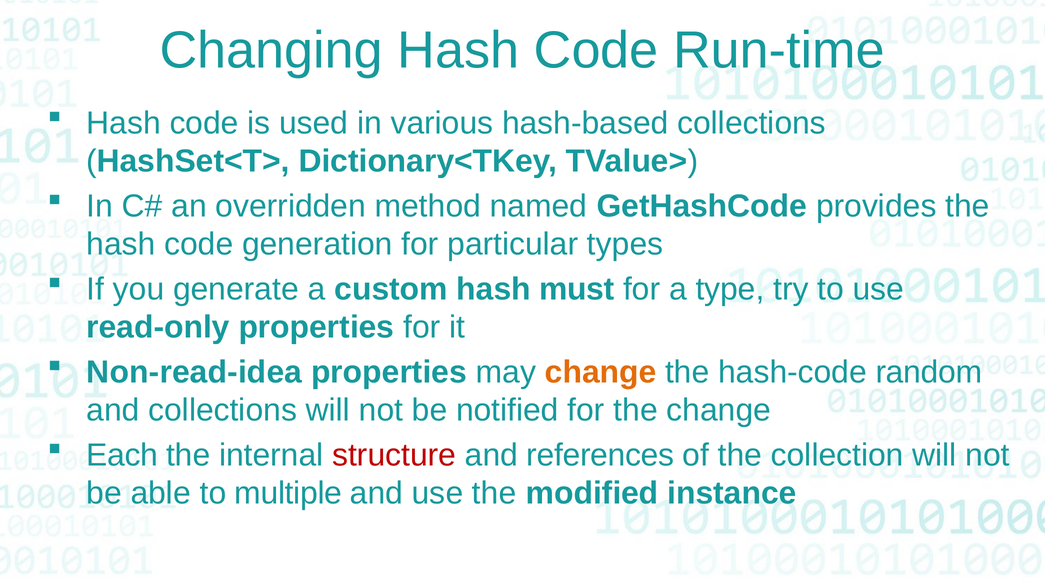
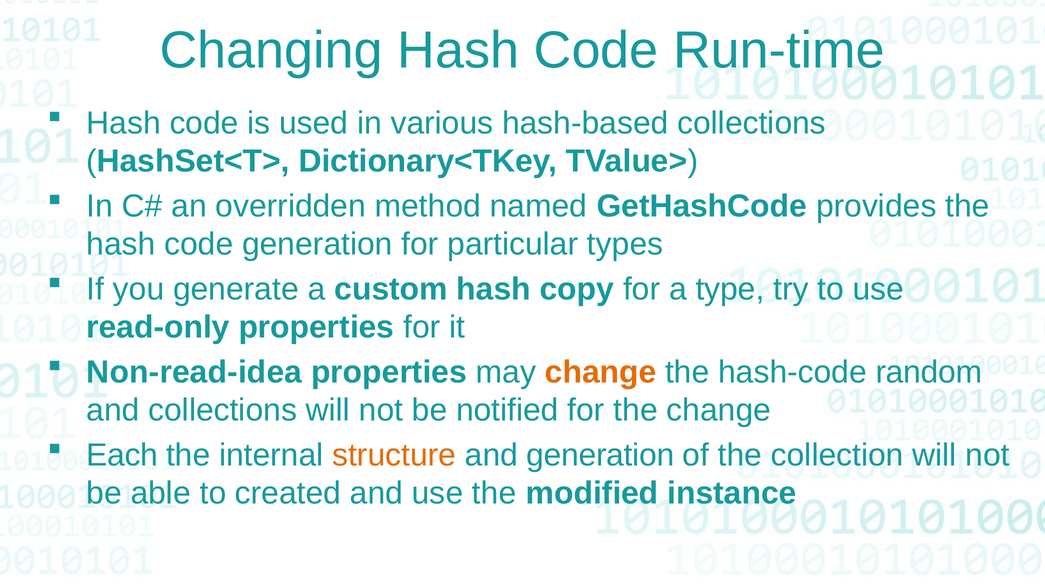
must: must -> copy (577, 289)
structure colour: red -> orange (394, 455)
and references: references -> generation (600, 455)
multiple: multiple -> created (288, 493)
